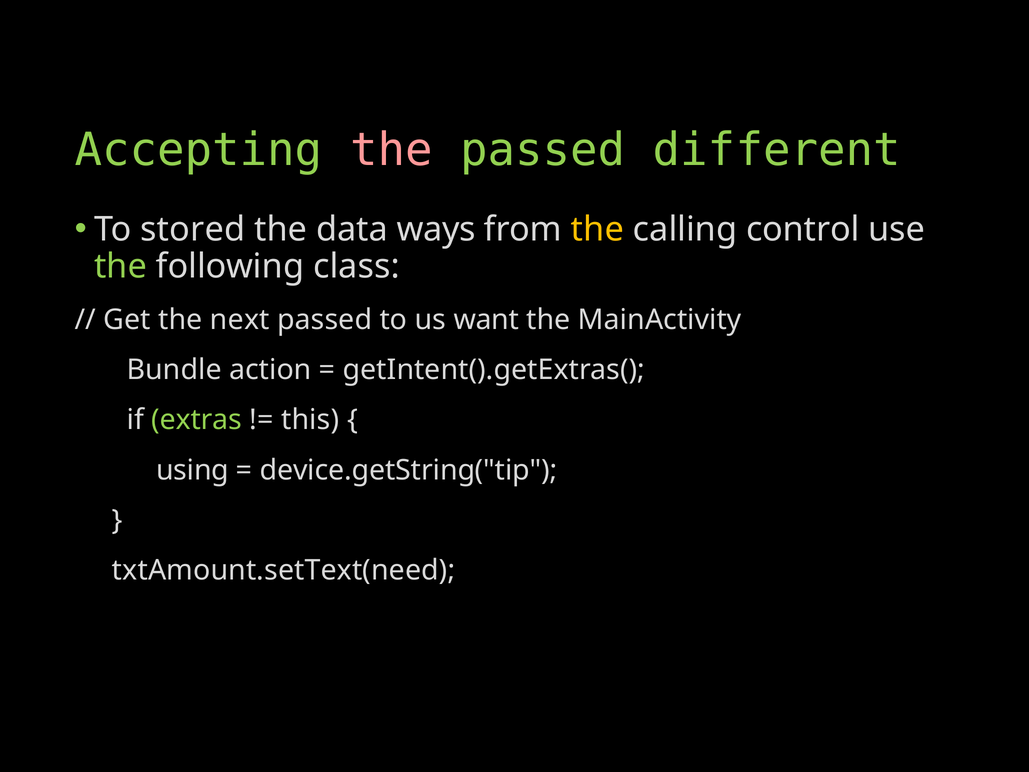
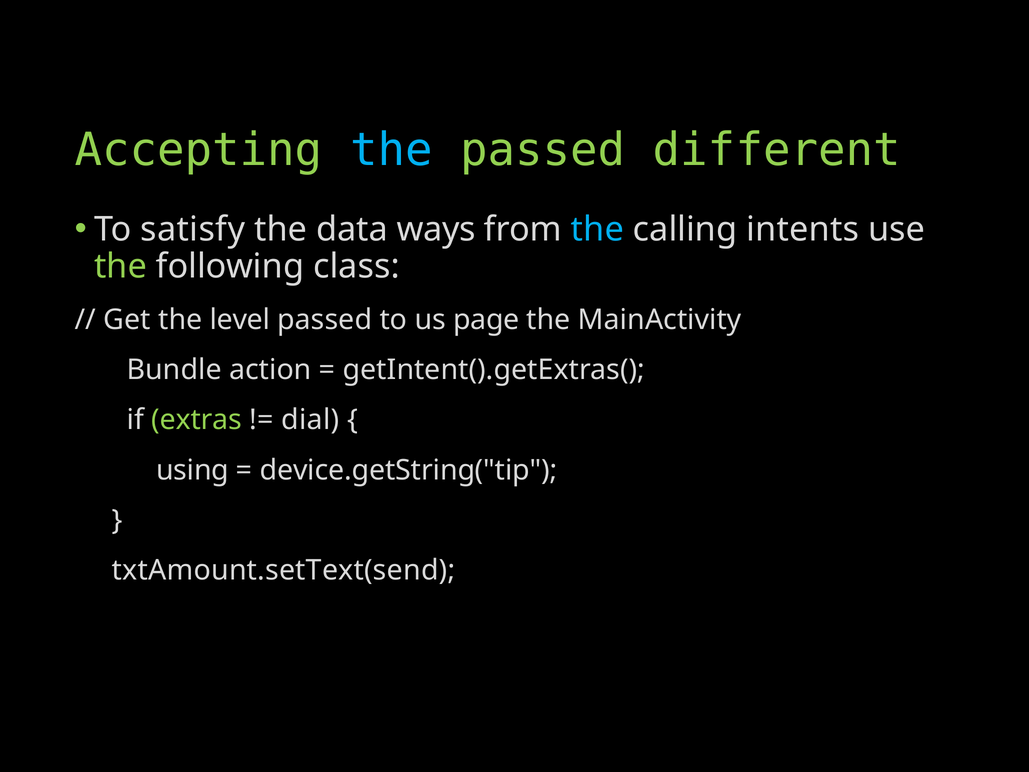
the colour: pink -> light blue (391, 150)
stored: stored -> satisfy (193, 229)
the colour: yellow -> light blue (597, 229)
control: control -> intents (803, 229)
next: next -> level (240, 320)
want: want -> page (486, 320)
this: this -> dial (310, 420)
txtAmount.setText(need: txtAmount.setText(need -> txtAmount.setText(send (284, 570)
